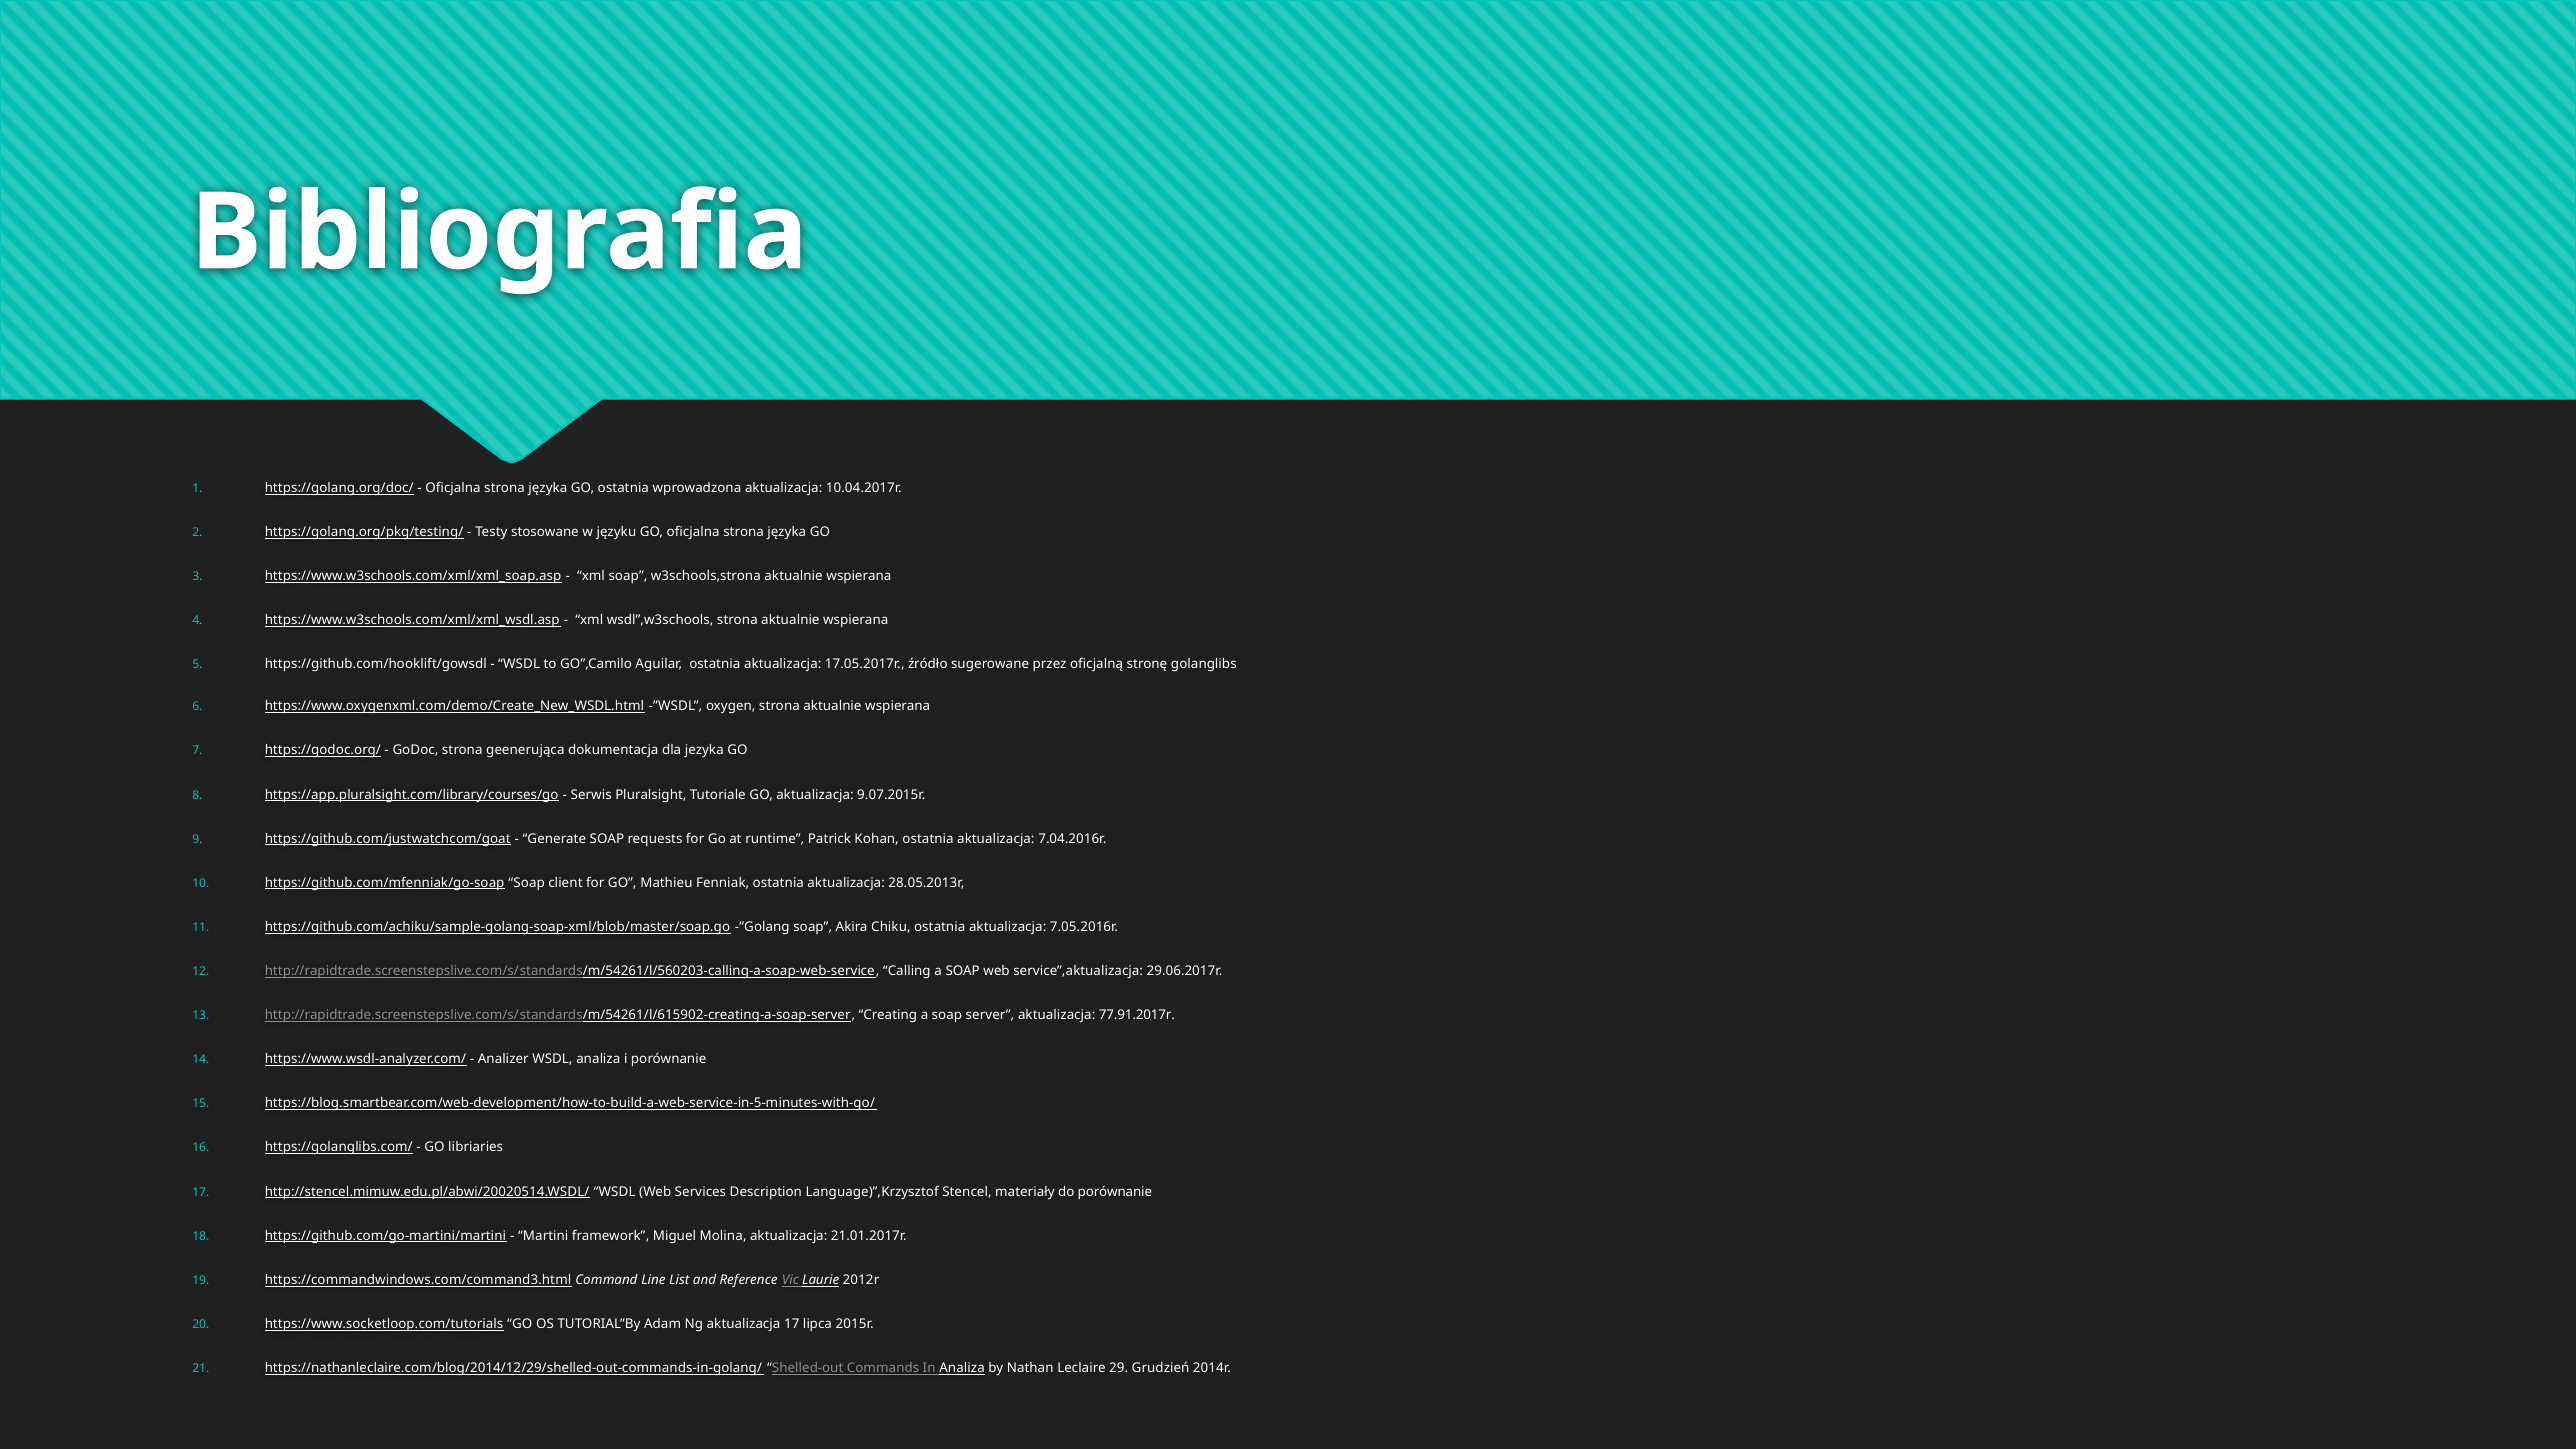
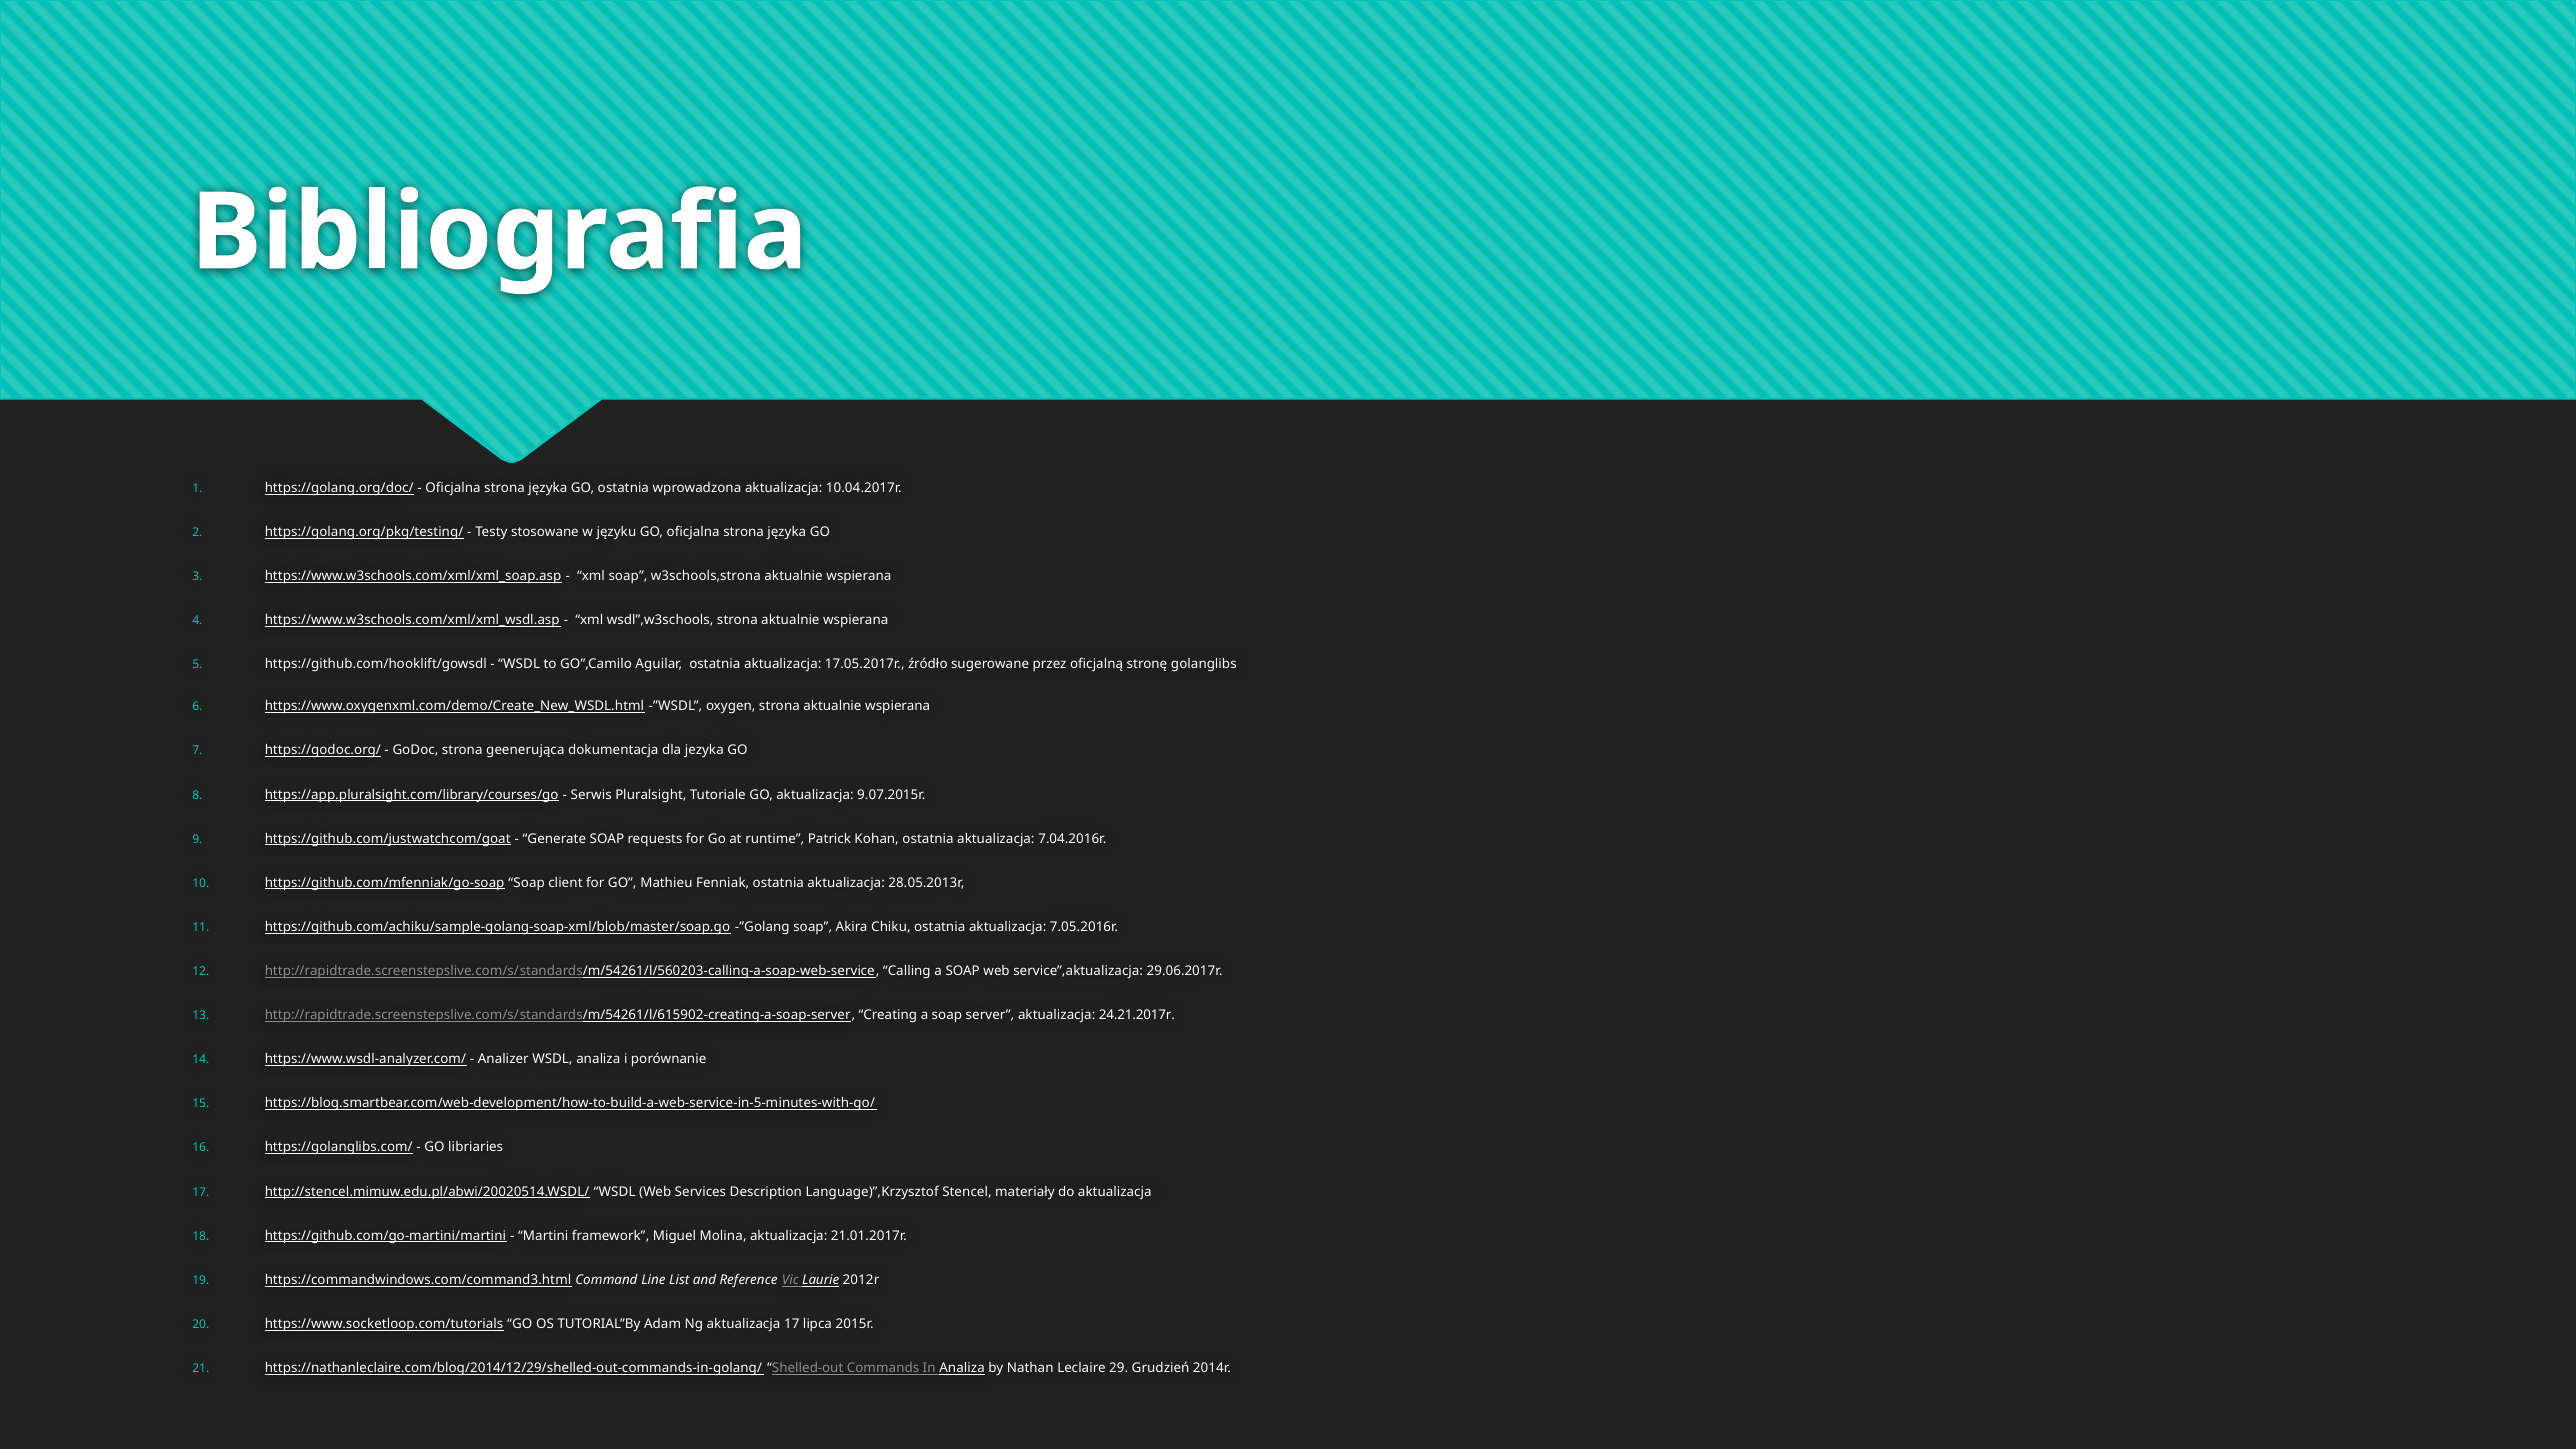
77.91.2017r: 77.91.2017r -> 24.21.2017r (1137, 1015)
do porównanie: porównanie -> aktualizacja (1115, 1192)
